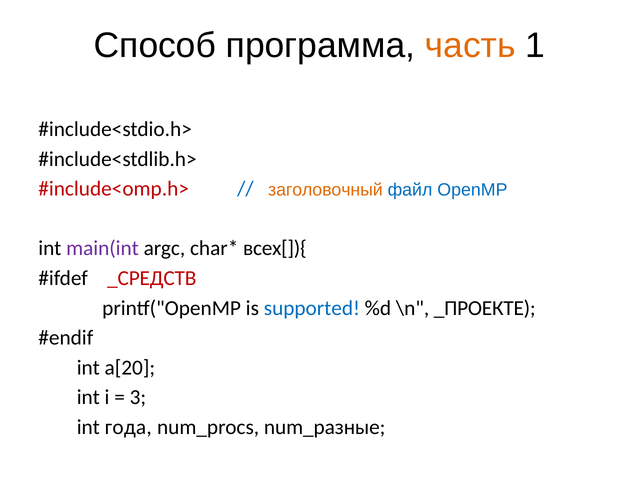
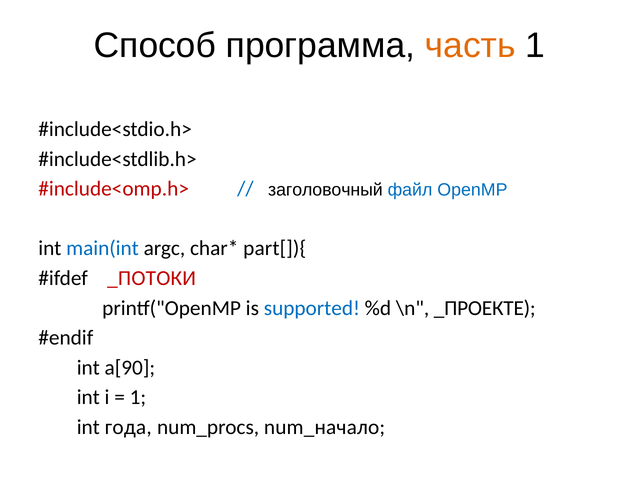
заголовочный colour: orange -> black (325, 190)
main(int colour: purple -> blue (103, 249)
всех[]){: всех[]){ -> part[]){ (275, 249)
_СРЕДСТВ: _СРЕДСТВ -> _ПОТОКИ (152, 278)
a[20: a[20 -> a[90 (130, 368)
3: 3 -> 1 (138, 398)
num_разные: num_разные -> num_начало (325, 427)
